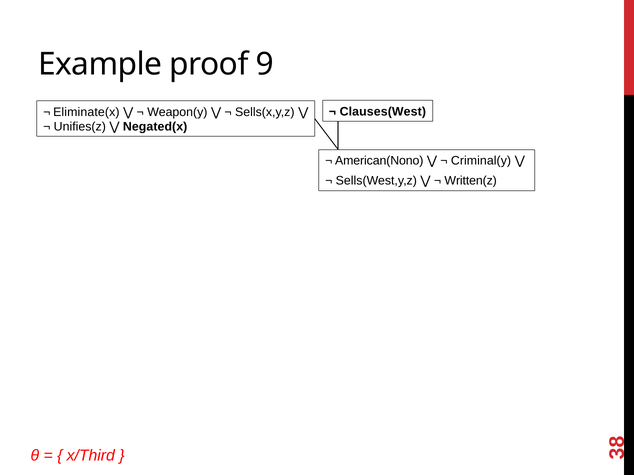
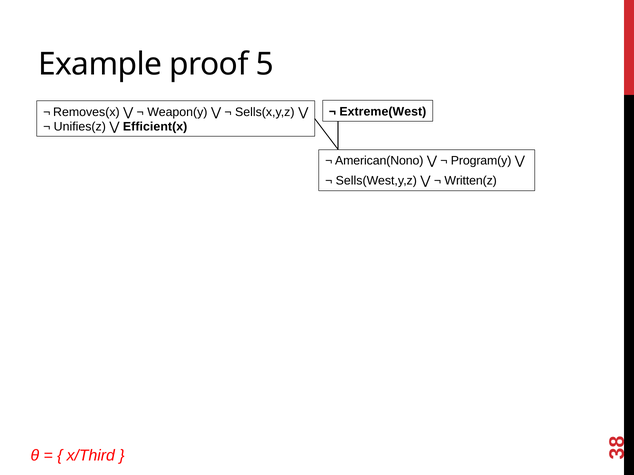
9: 9 -> 5 (265, 65)
Clauses(West: Clauses(West -> Extreme(West (383, 112)
Eliminate(x: Eliminate(x -> Removes(x (86, 112)
Negated(x: Negated(x -> Efficient(x (155, 127)
Criminal(y: Criminal(y -> Program(y (481, 161)
